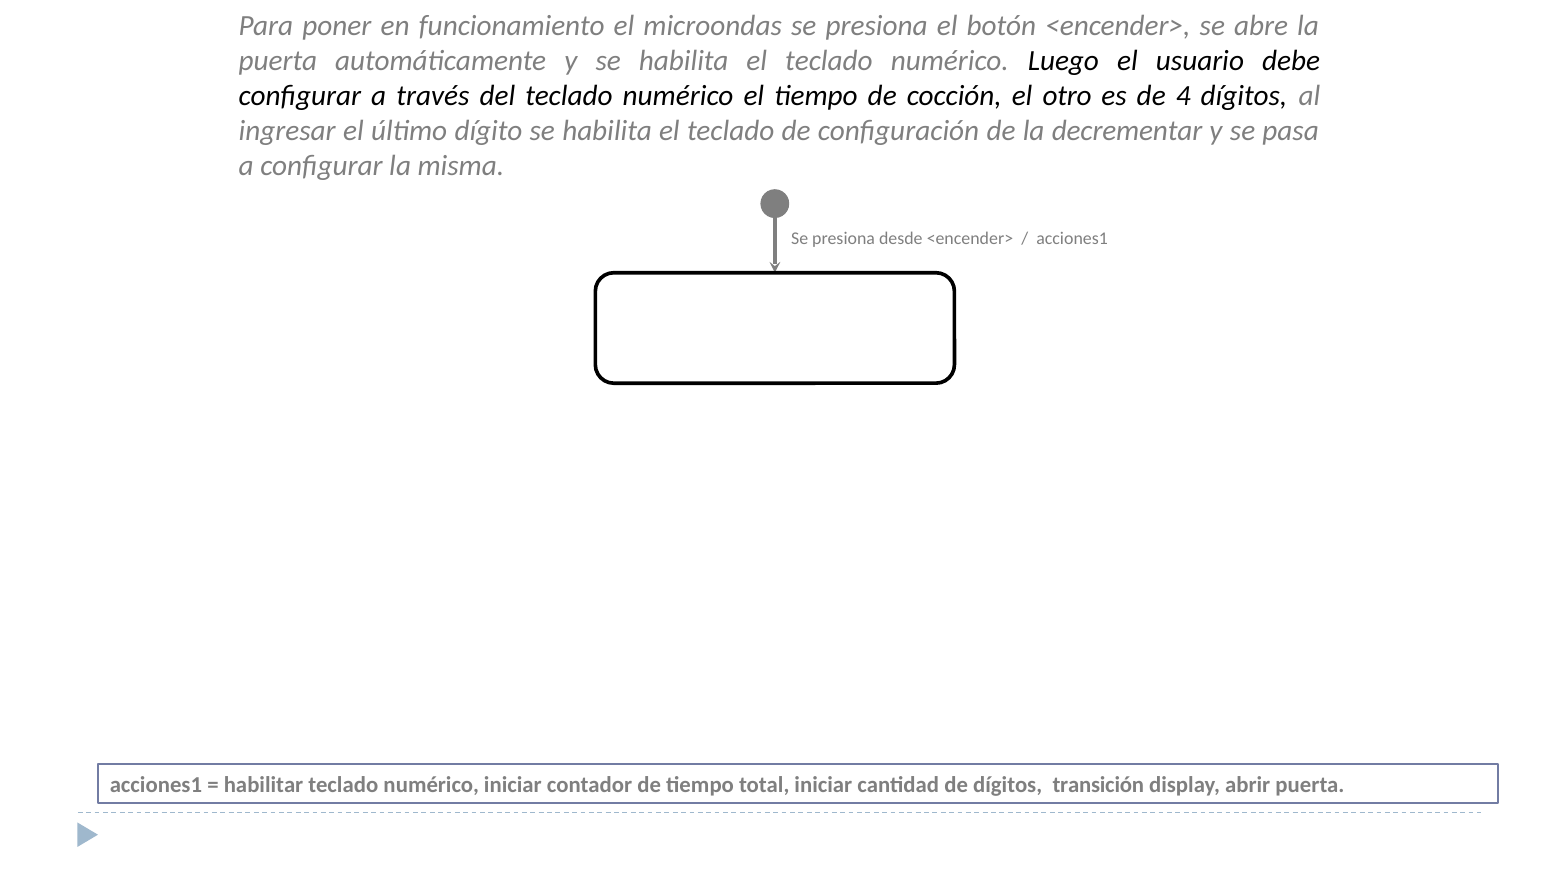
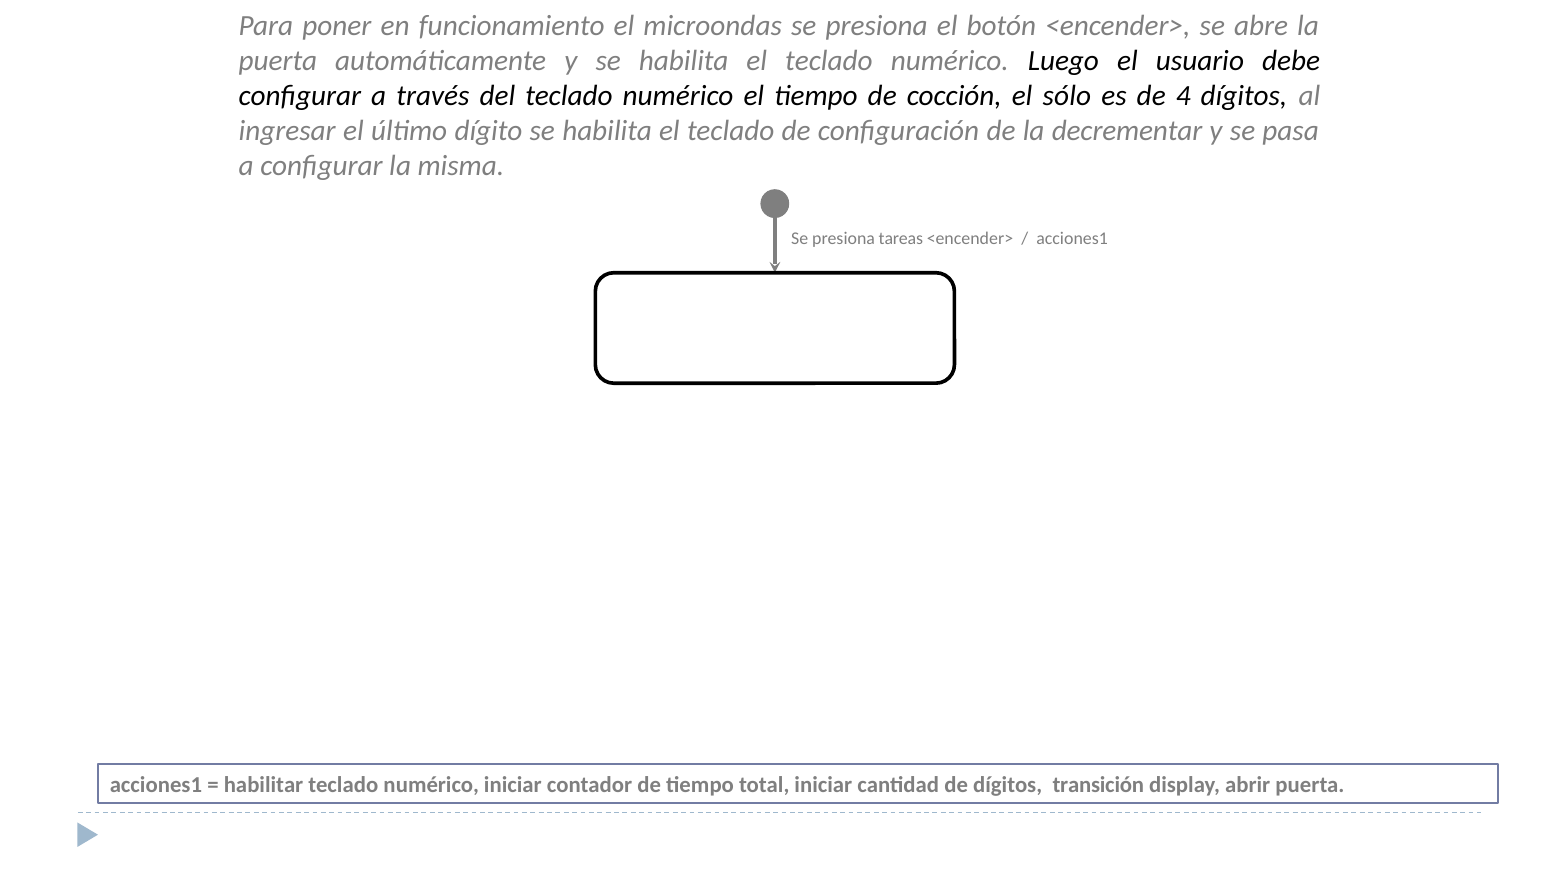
otro: otro -> sólo (1067, 96)
desde: desde -> tareas (901, 239)
